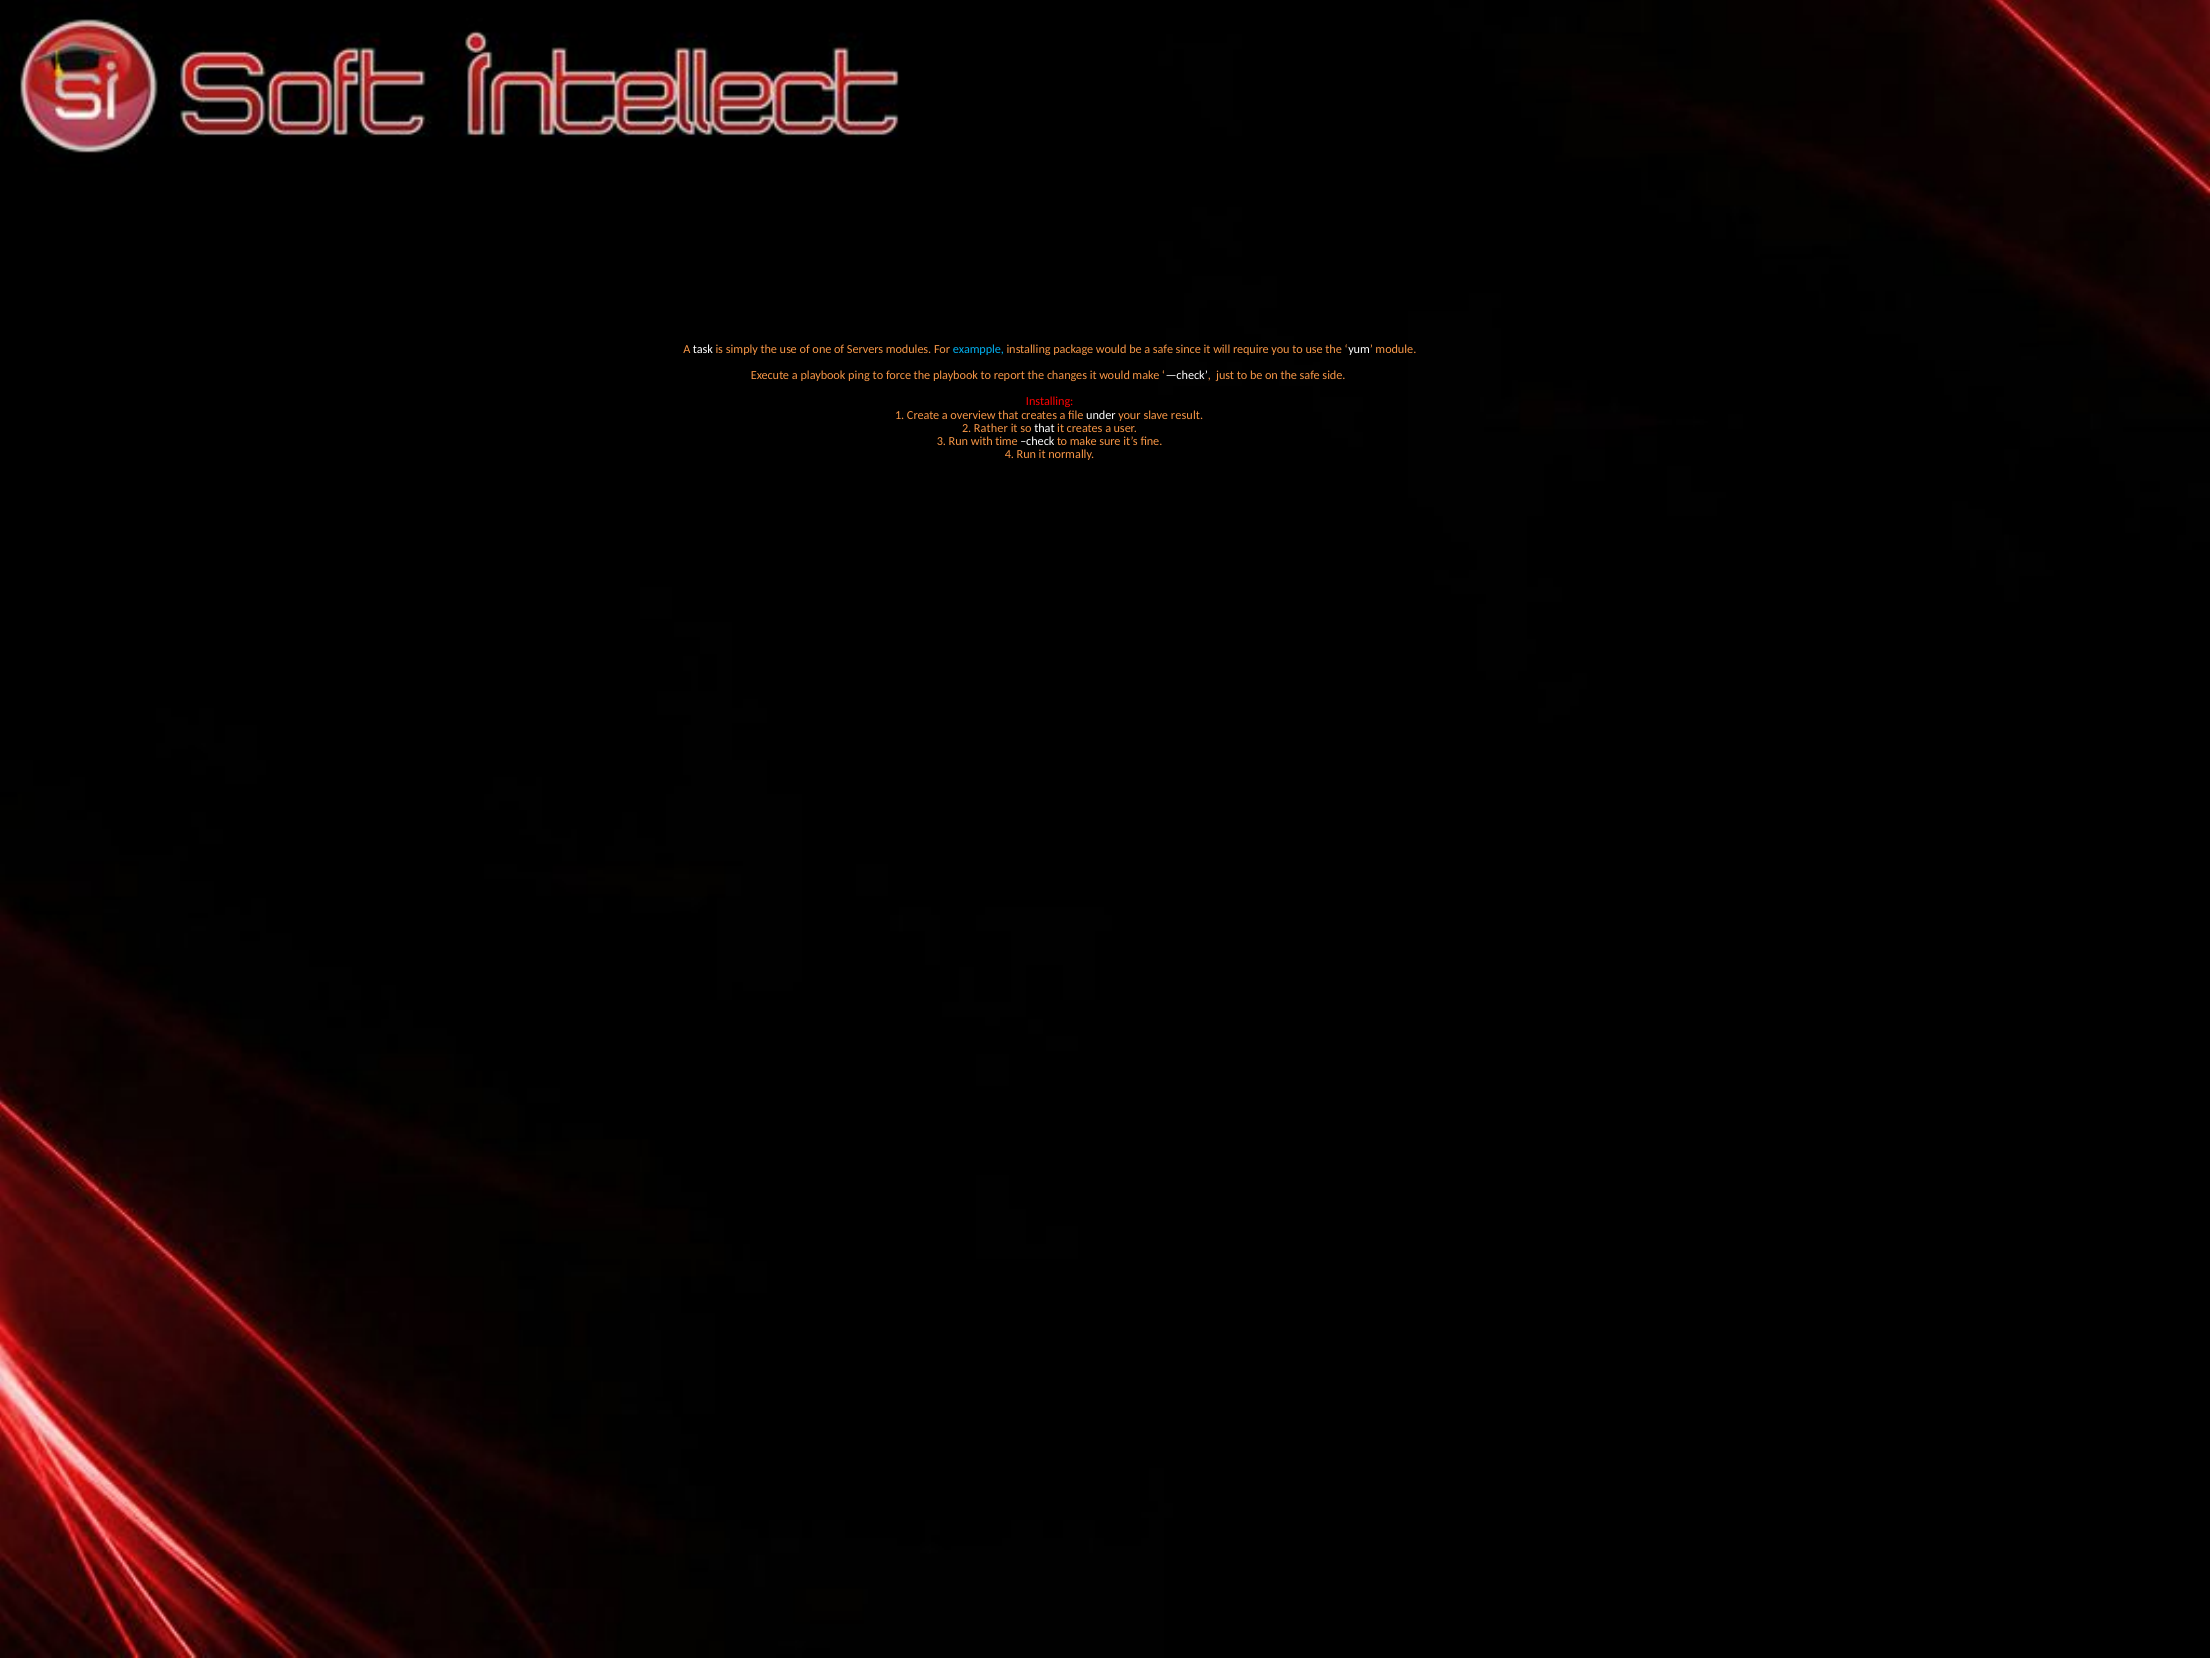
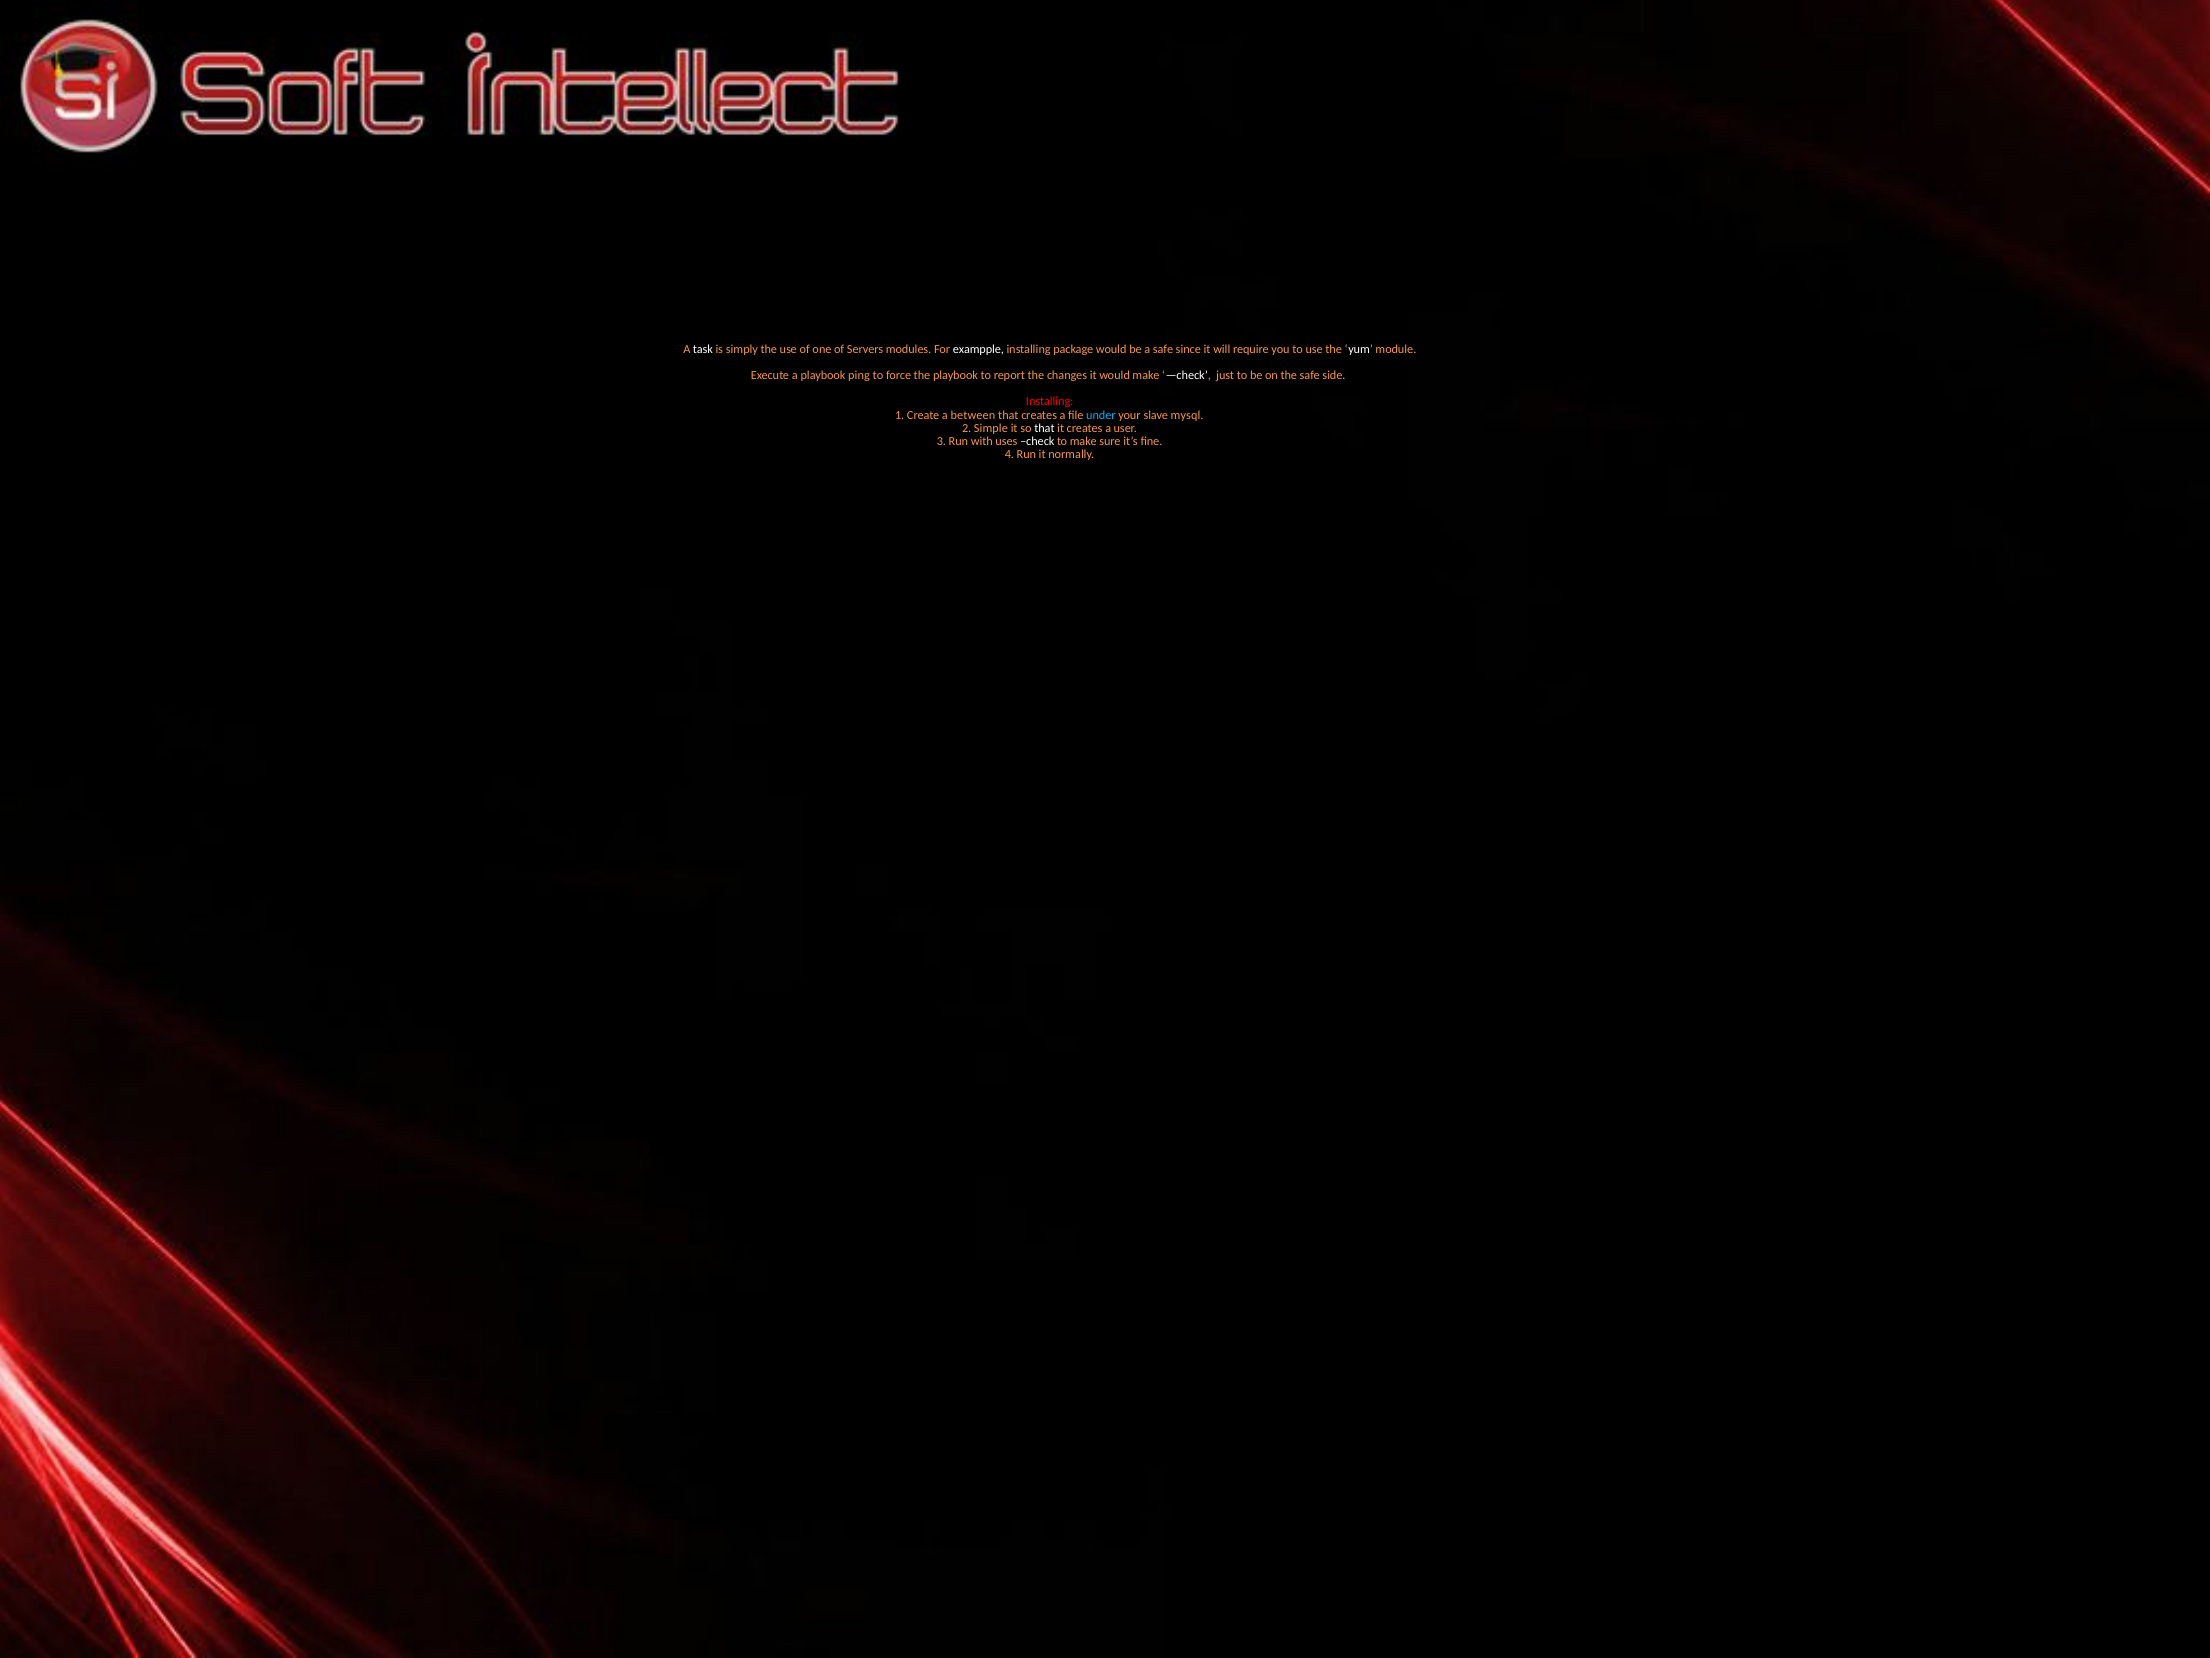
exampple colour: light blue -> white (978, 349)
overview: overview -> between (973, 415)
under colour: white -> light blue (1101, 415)
result: result -> mysql (1187, 415)
Rather: Rather -> Simple (991, 428)
time: time -> uses (1006, 441)
